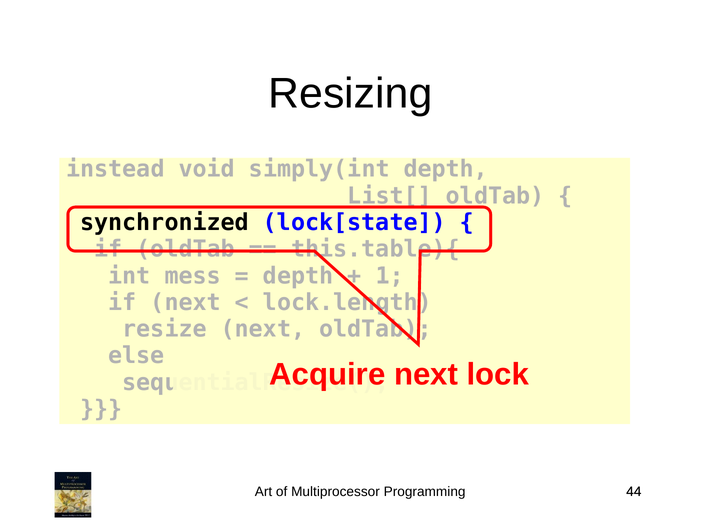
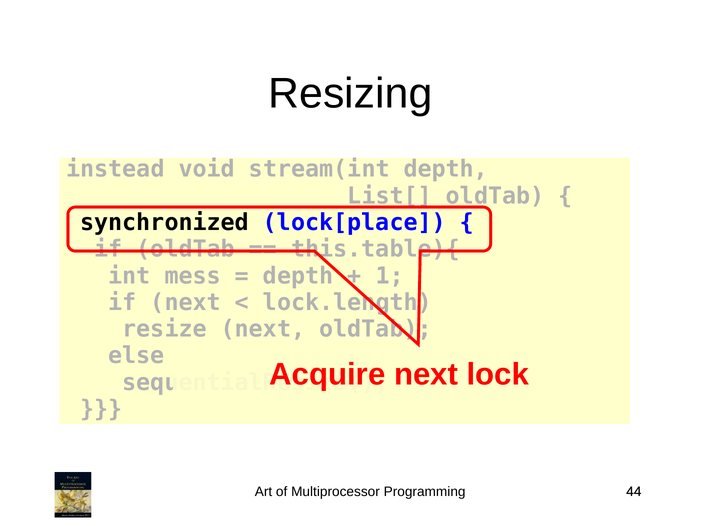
simply(int: simply(int -> stream(int (319, 169)
lock[state: lock[state -> lock[place (354, 222)
